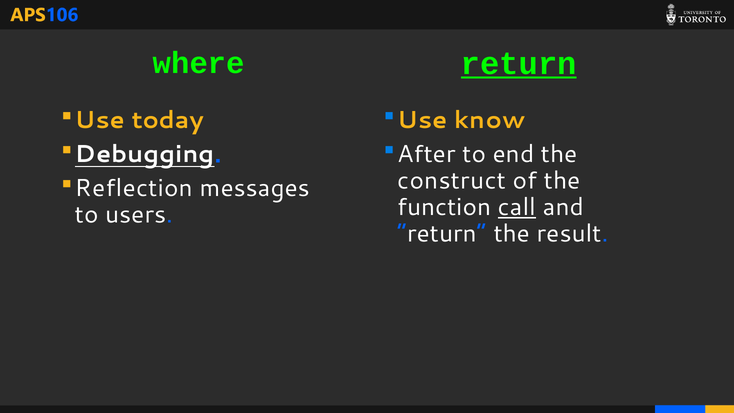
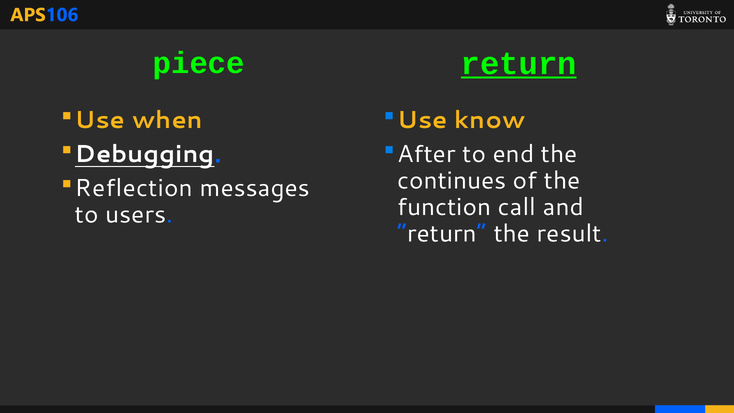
where: where -> piece (199, 63)
today: today -> when (167, 120)
construct: construct -> continues (452, 181)
call underline: present -> none (517, 207)
